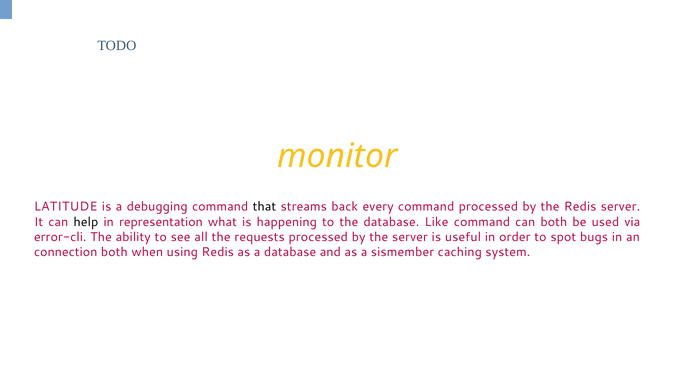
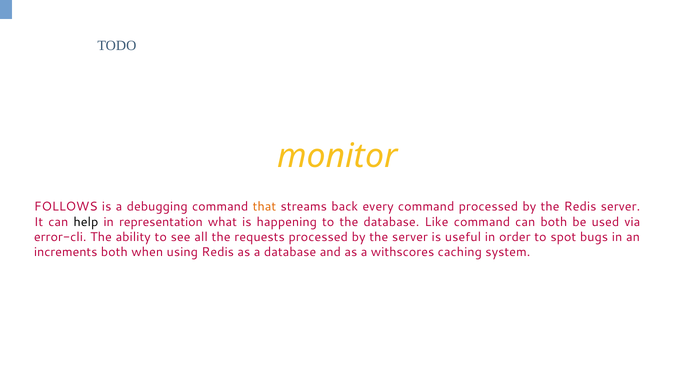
LATITUDE: LATITUDE -> FOLLOWS (66, 207)
that colour: black -> orange (264, 207)
connection: connection -> increments (66, 252)
sismember: sismember -> withscores (403, 252)
